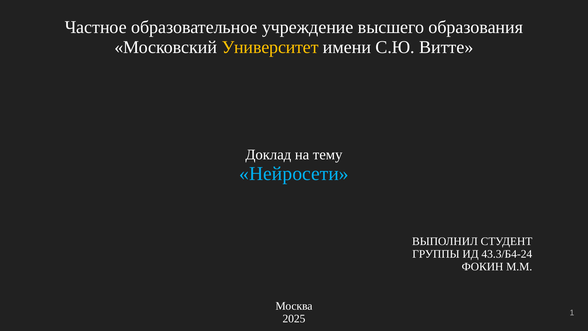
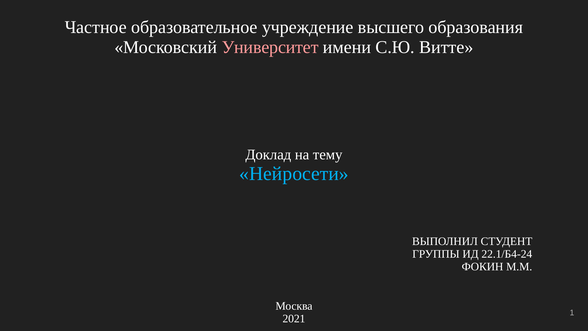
Университет colour: yellow -> pink (270, 47)
43.3/Б4-24: 43.3/Б4-24 -> 22.1/Б4-24 (507, 254)
2025: 2025 -> 2021 (294, 319)
